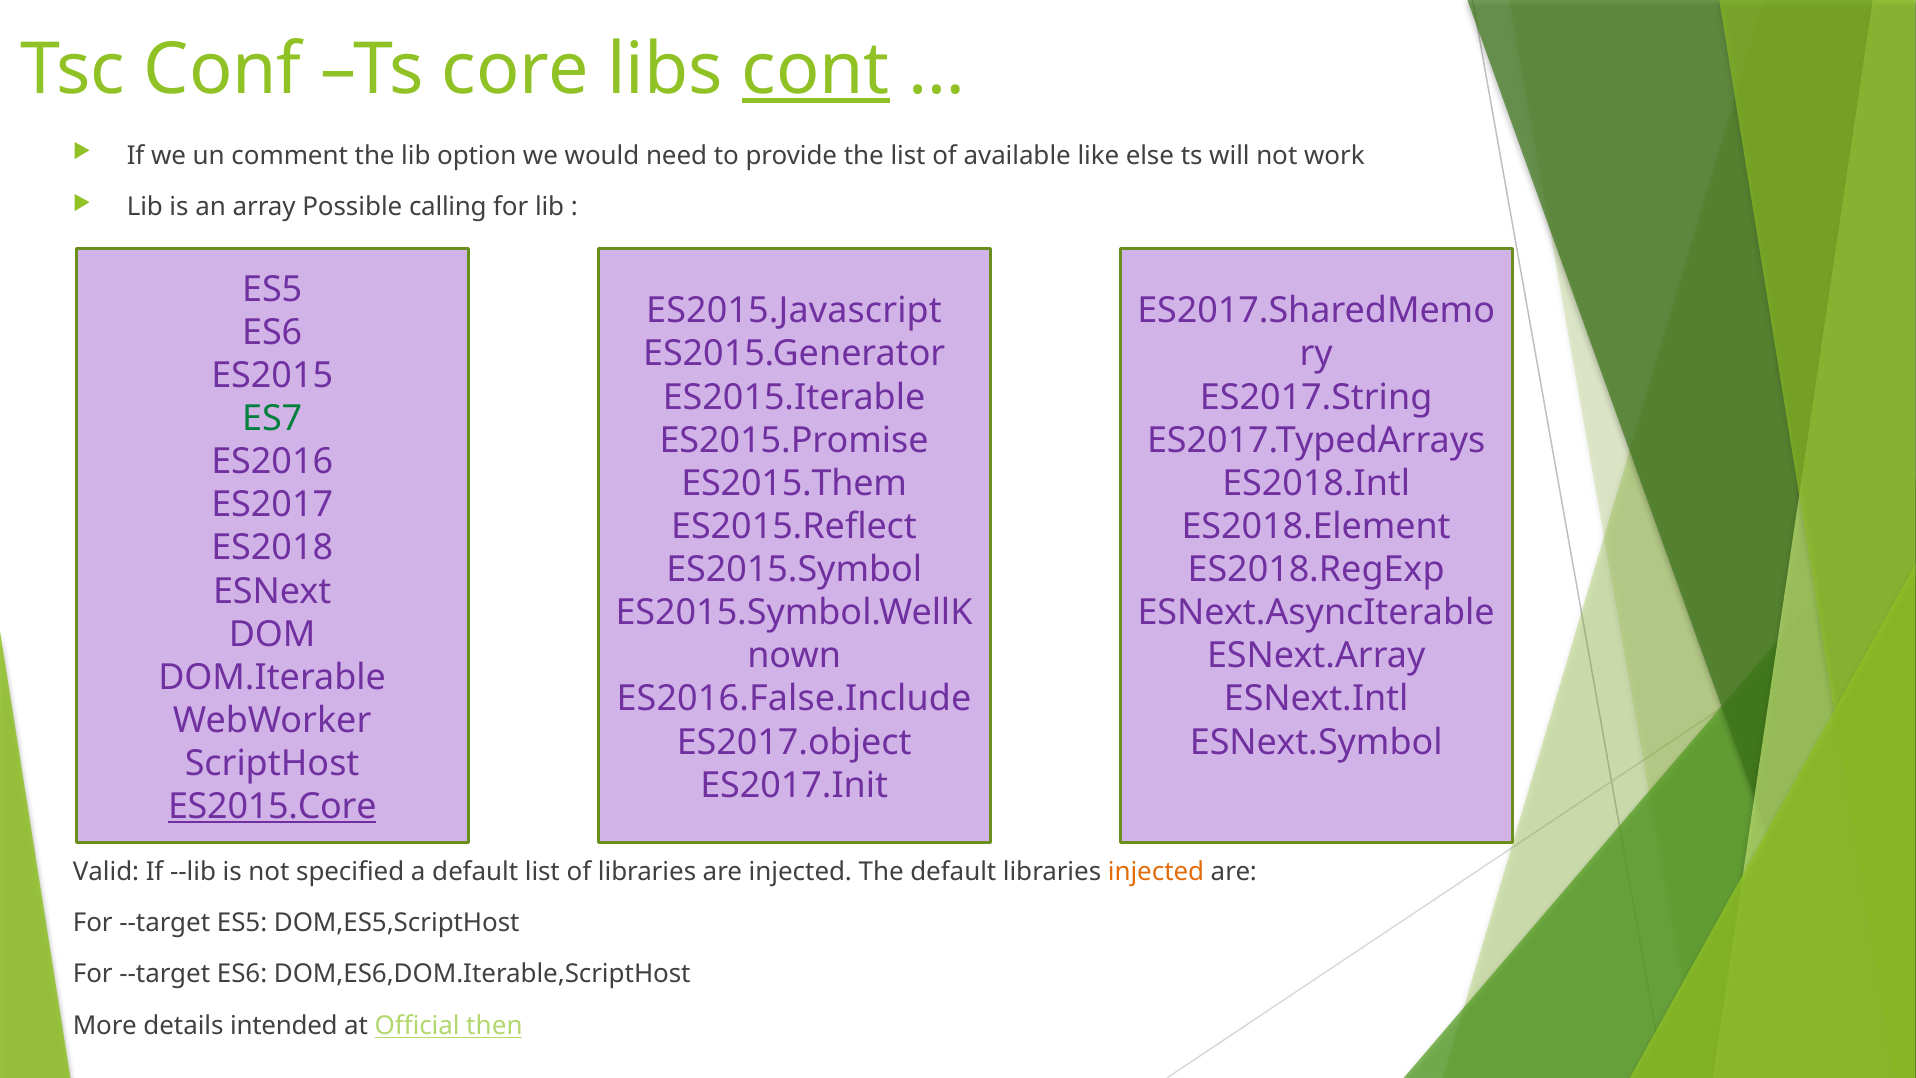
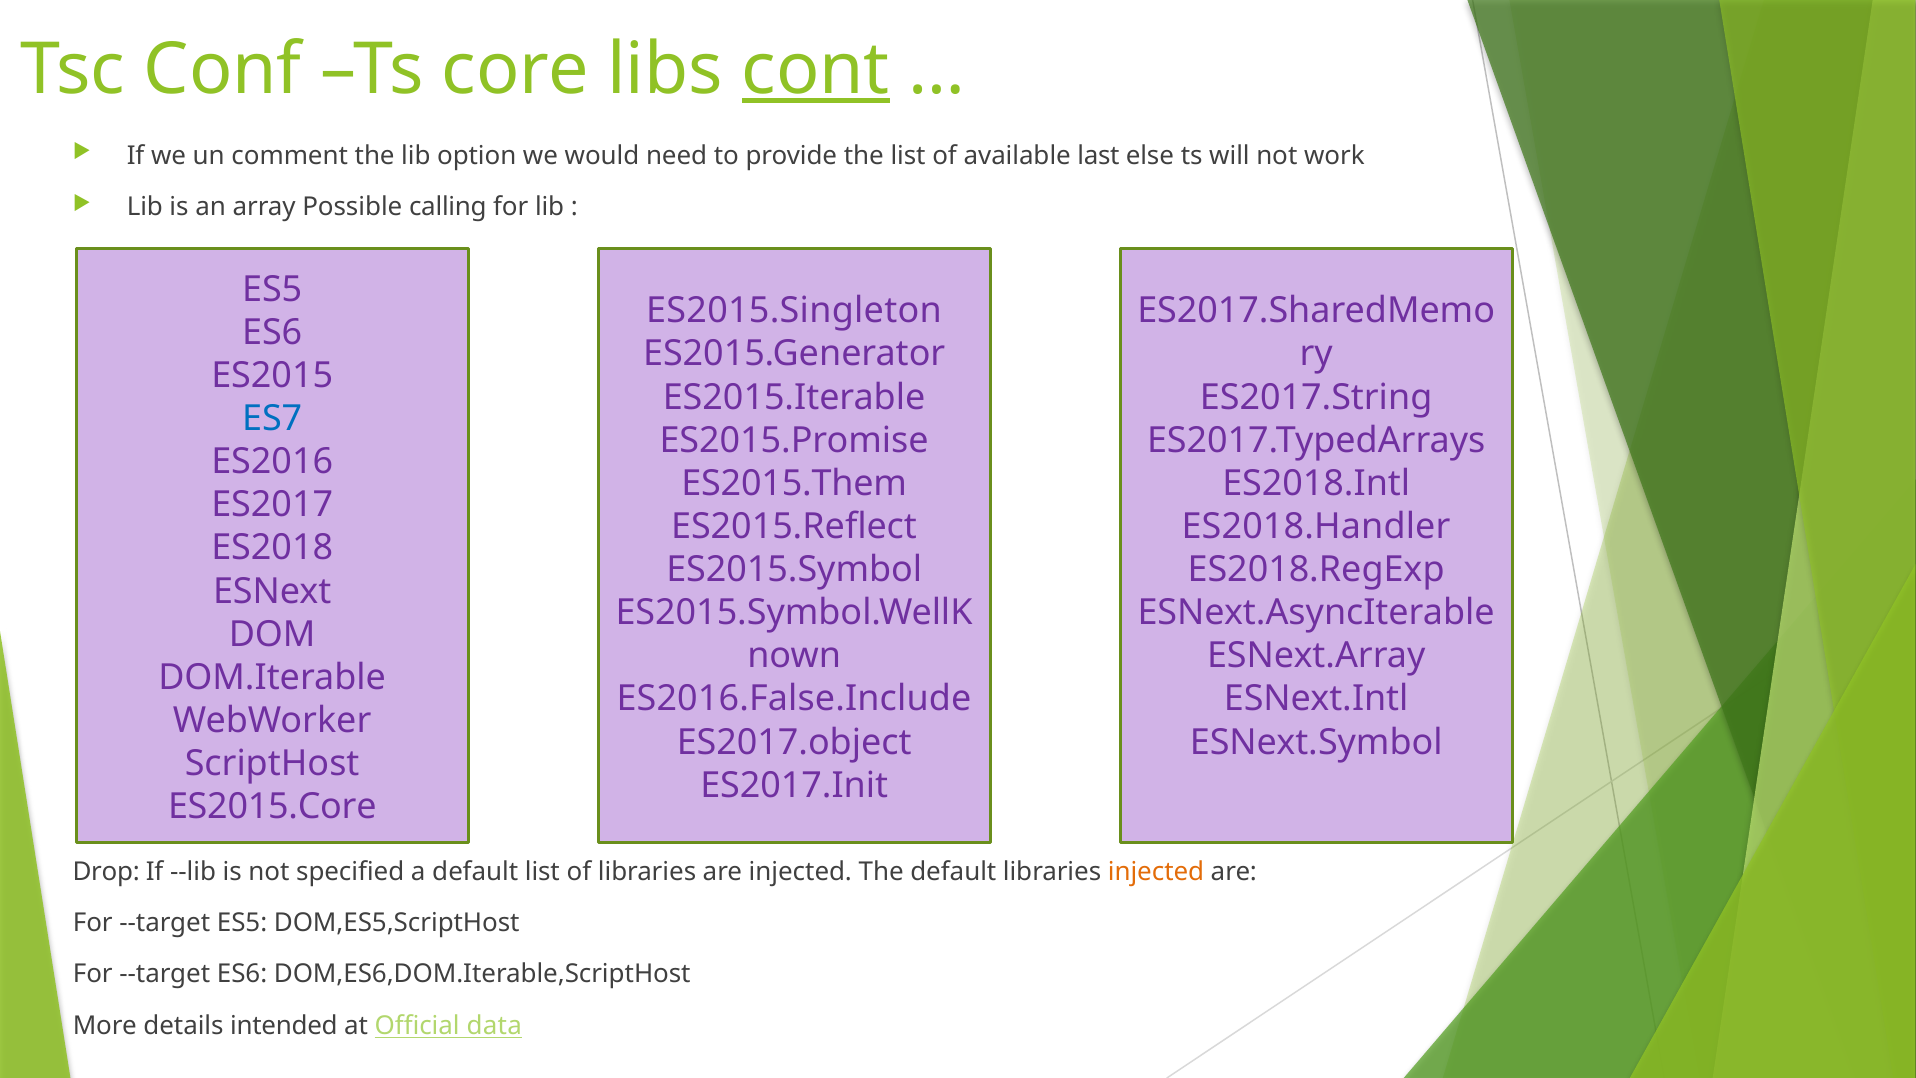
like: like -> last (1098, 156)
ES2015.Javascript: ES2015.Javascript -> ES2015.Singleton (794, 311)
ES7 colour: green -> blue (272, 419)
ES2018.Element: ES2018.Element -> ES2018.Handler (1316, 526)
ES2015.Core underline: present -> none (272, 807)
Valid: Valid -> Drop (106, 872)
then: then -> data (494, 1025)
